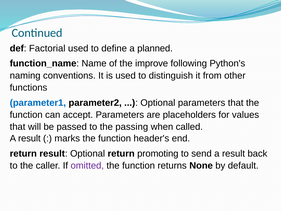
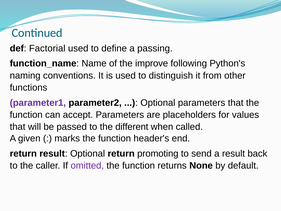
planned: planned -> passing (155, 48)
parameter1 colour: blue -> purple (38, 103)
passing: passing -> different (132, 127)
result: result -> given (29, 138)
